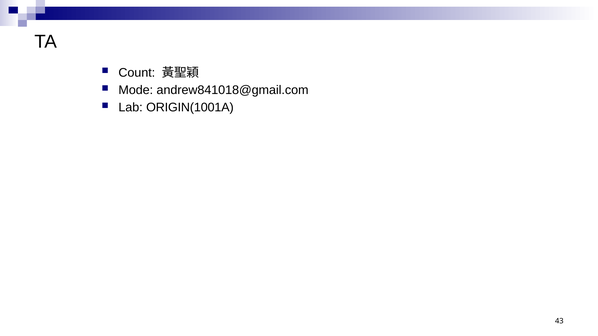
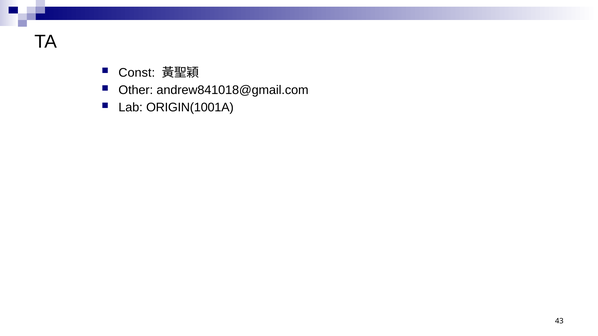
Count: Count -> Const (137, 73)
Mode: Mode -> Other (136, 90)
